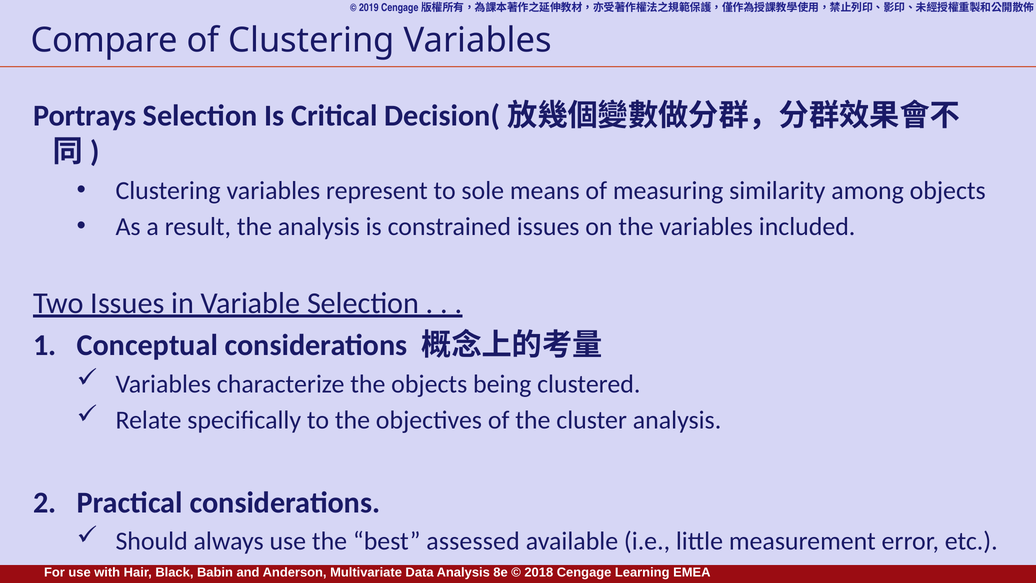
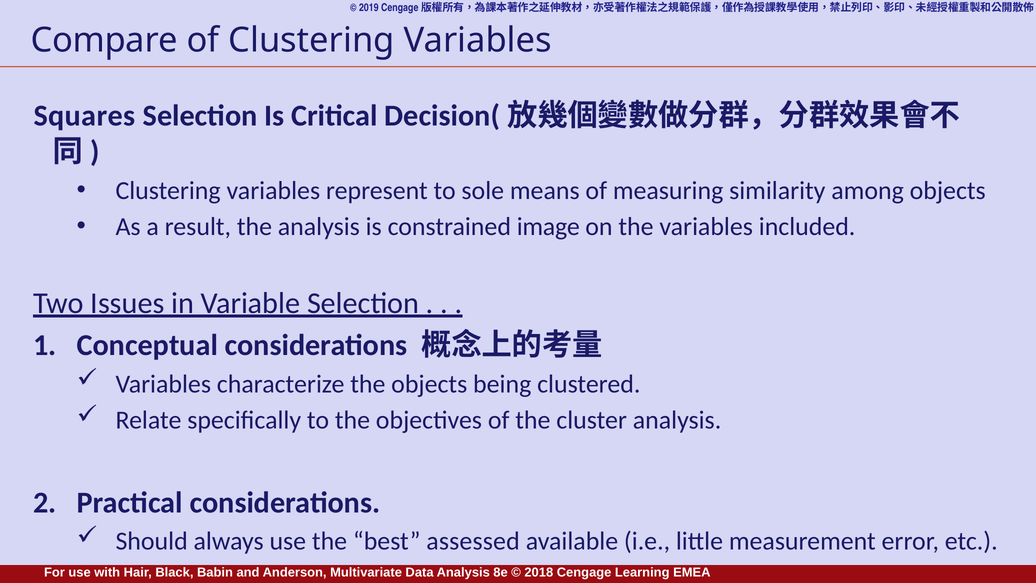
Portrays: Portrays -> Squares (84, 116)
constrained issues: issues -> image (548, 227)
